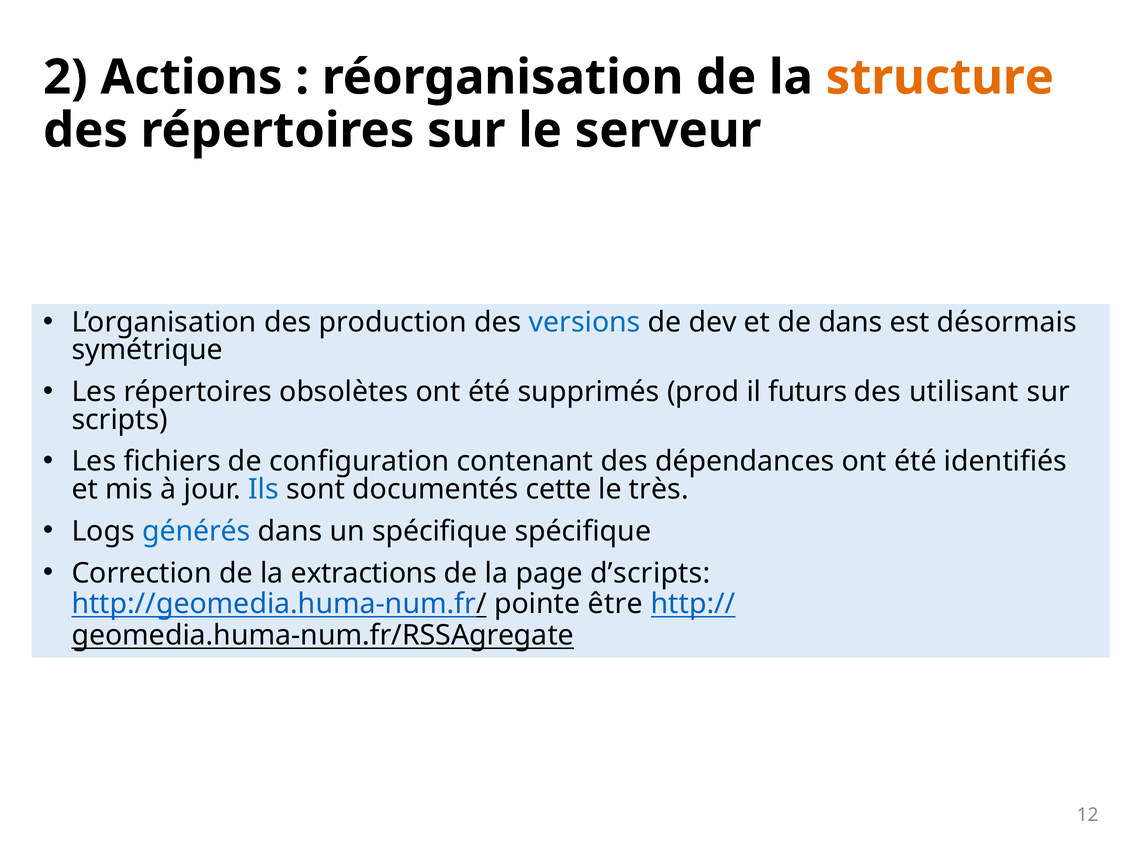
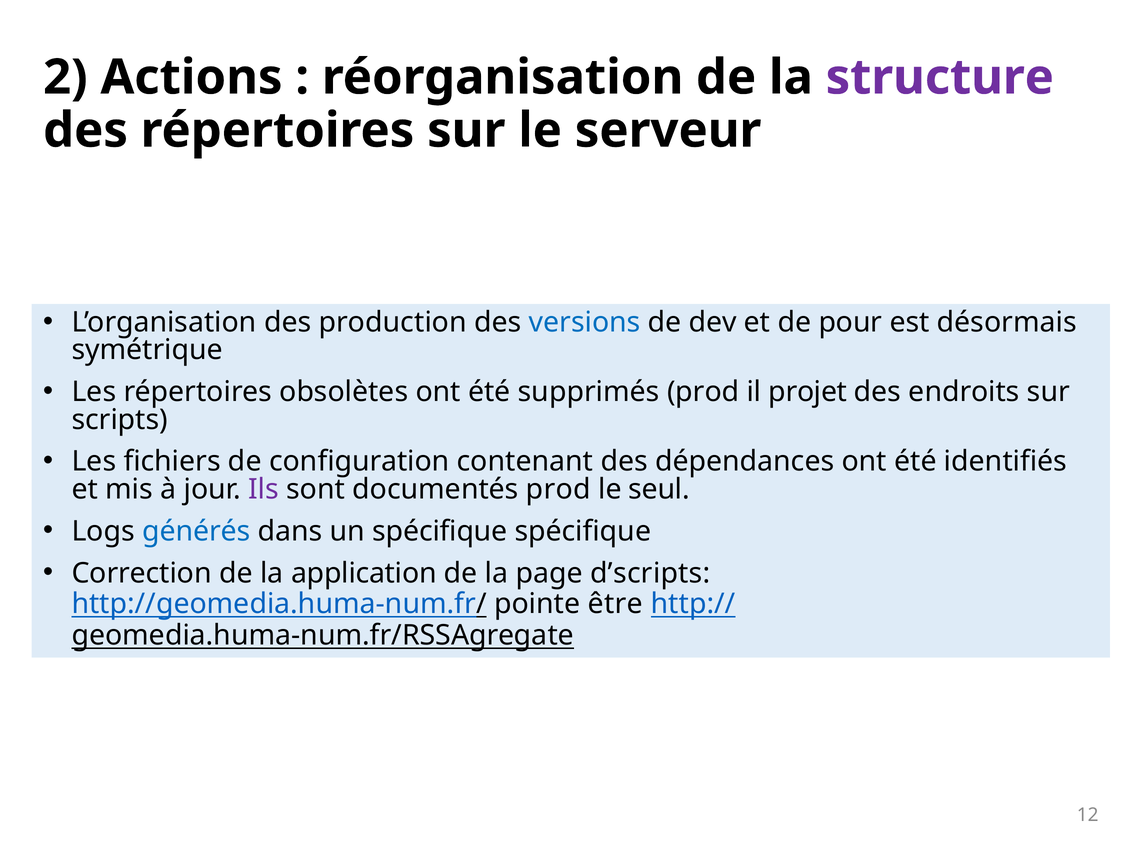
structure colour: orange -> purple (940, 77)
de dans: dans -> pour (850, 322)
futurs: futurs -> projet (808, 392)
utilisant: utilisant -> endroits (964, 392)
Ils colour: blue -> purple (263, 489)
documentés cette: cette -> prod (558, 489)
très: très -> seul (659, 489)
extractions: extractions -> application (364, 573)
